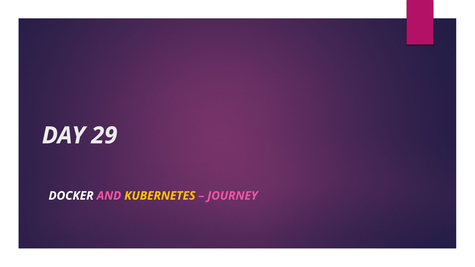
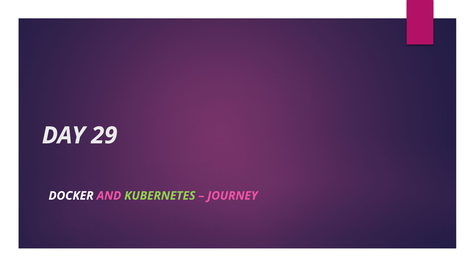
KUBERNETES colour: yellow -> light green (160, 196)
